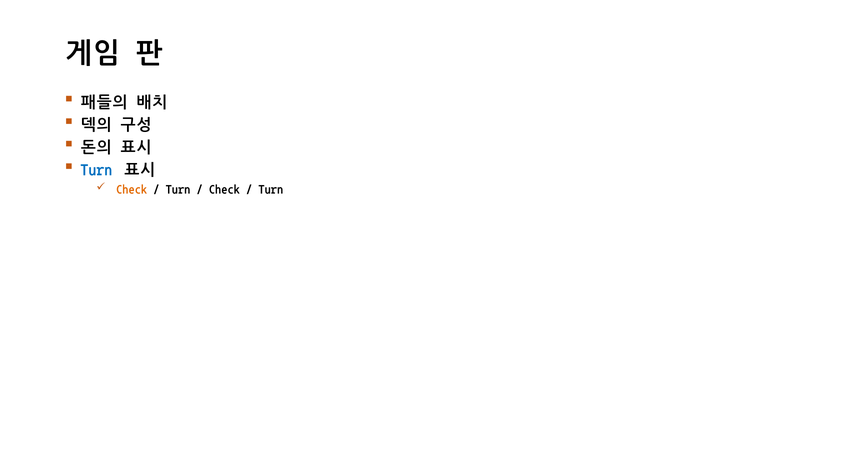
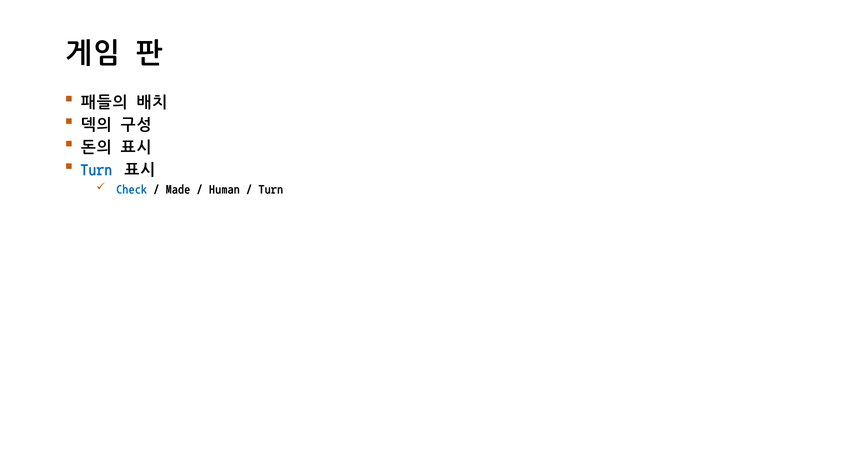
Check colour: orange -> blue (132, 189)
Turn: Turn -> Made (178, 189)
Check: Check -> Human (224, 189)
